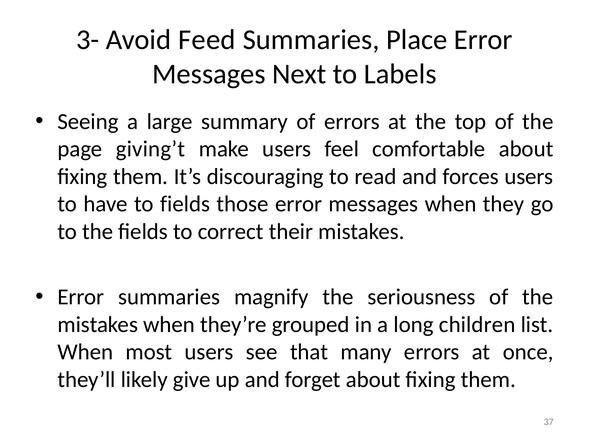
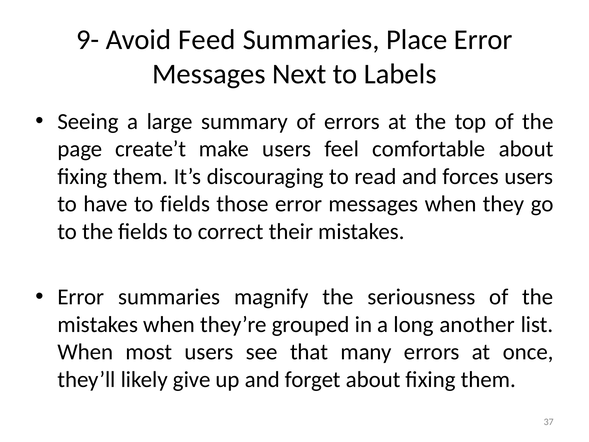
3-: 3- -> 9- (88, 40)
giving’t: giving’t -> create’t (151, 149)
children: children -> another (477, 324)
